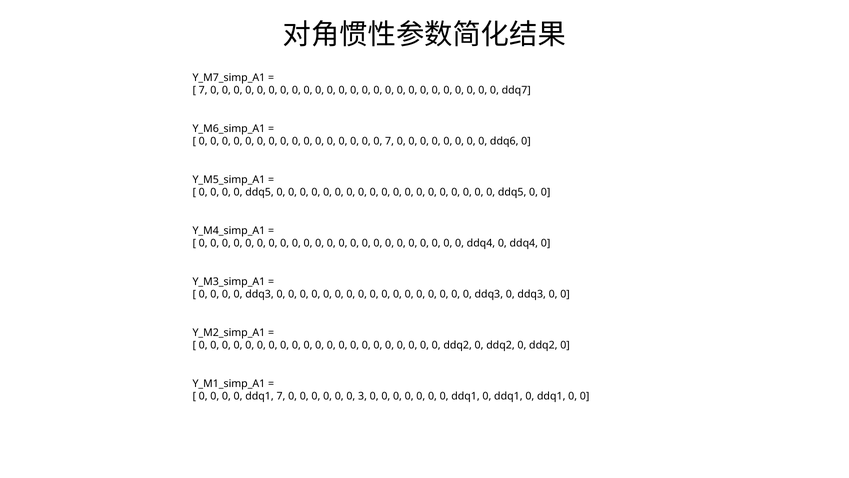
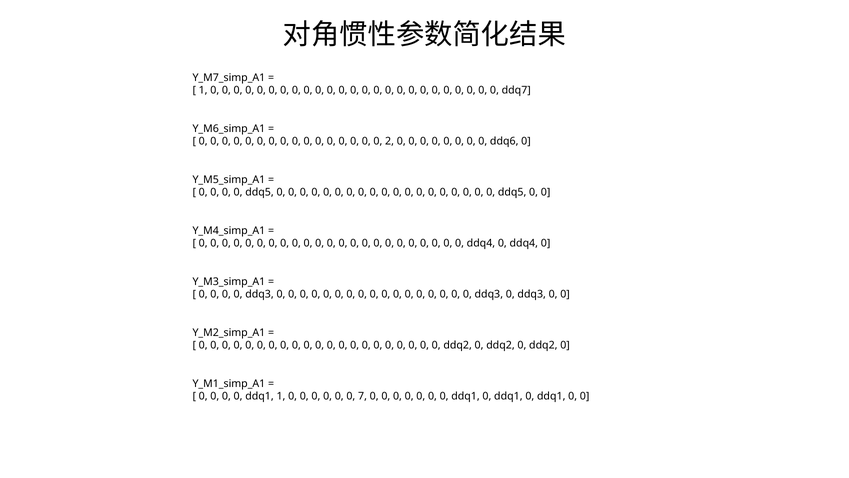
7: 7 -> 1 (203, 90)
0 7: 7 -> 2 (390, 141)
ddq1 7: 7 -> 1 (281, 396)
3: 3 -> 7 (363, 396)
